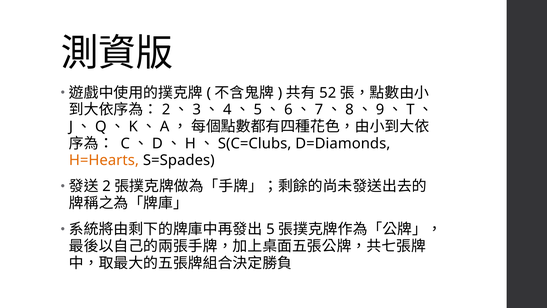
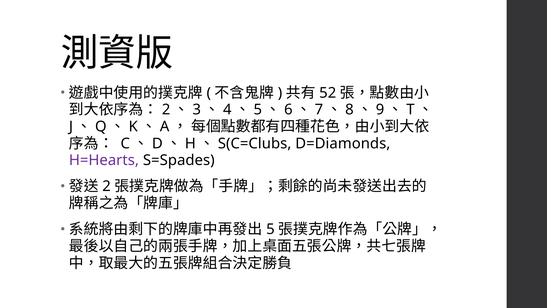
H=Hearts colour: orange -> purple (104, 160)
